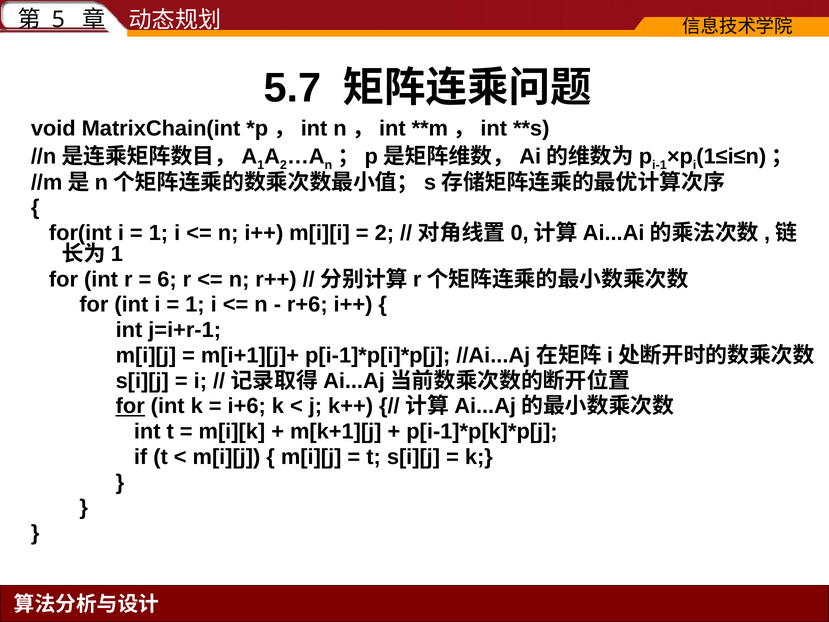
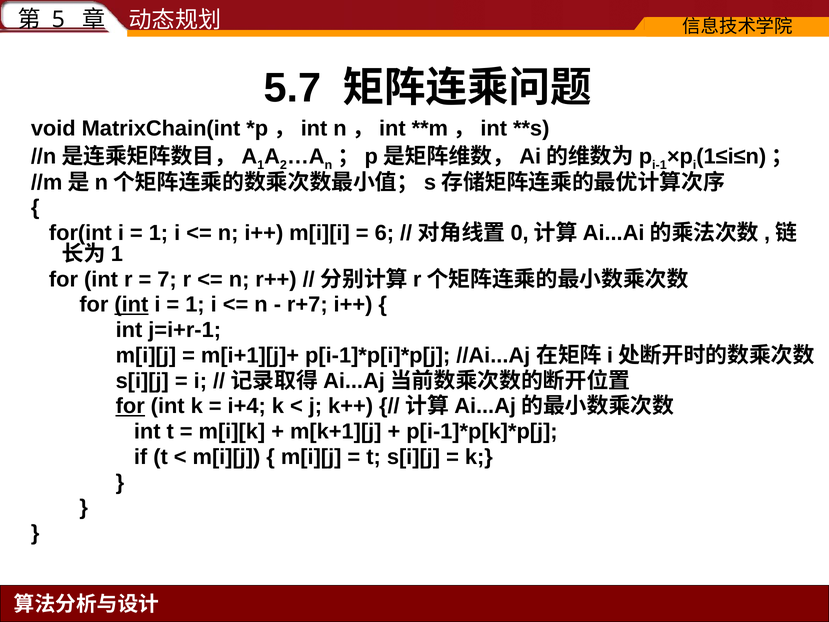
2: 2 -> 6 (384, 233)
6: 6 -> 7 (167, 279)
int underline: none -> present (131, 305)
r+6: r+6 -> r+7 (307, 305)
i+6: i+6 -> i+4 (247, 406)
